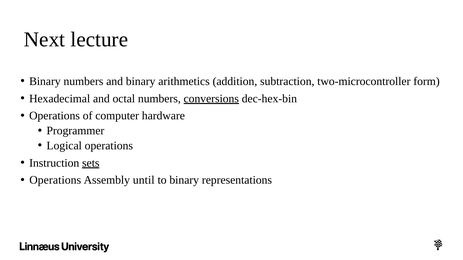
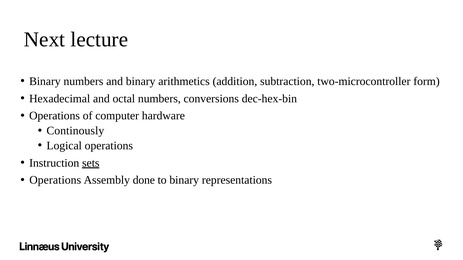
conversions underline: present -> none (211, 99)
Programmer: Programmer -> Continously (75, 131)
until: until -> done (144, 180)
